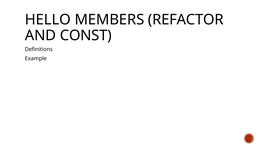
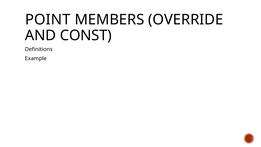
HELLO: HELLO -> POINT (48, 20)
REFACTOR: REFACTOR -> OVERRIDE (186, 20)
